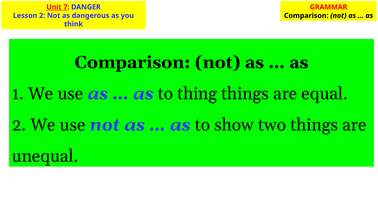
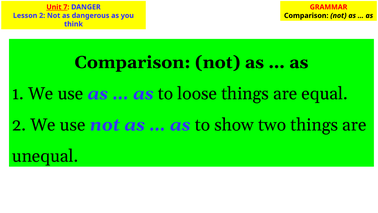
thing: thing -> loose (197, 93)
